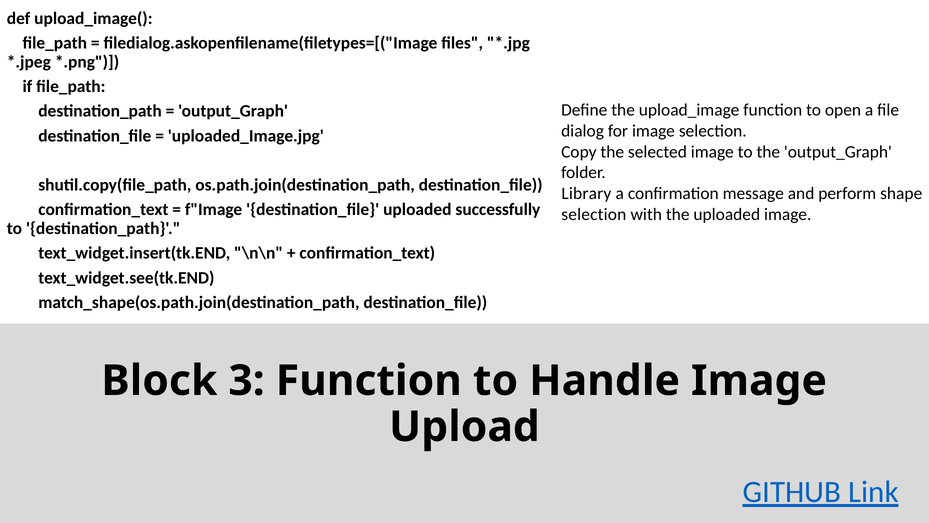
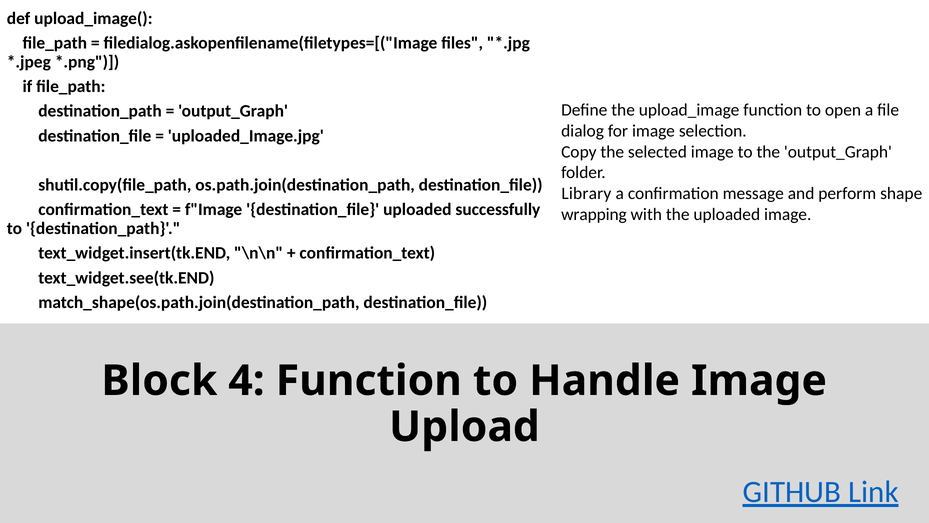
selection: selection -> wrapping (594, 214)
3: 3 -> 4 (247, 381)
